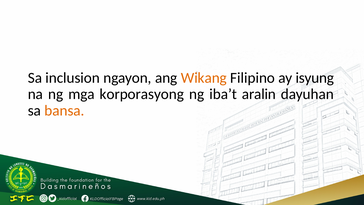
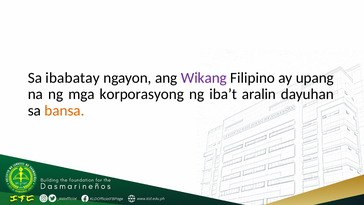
inclusion: inclusion -> ibabatay (73, 78)
Wikang colour: orange -> purple (204, 78)
isyung: isyung -> upang (315, 78)
